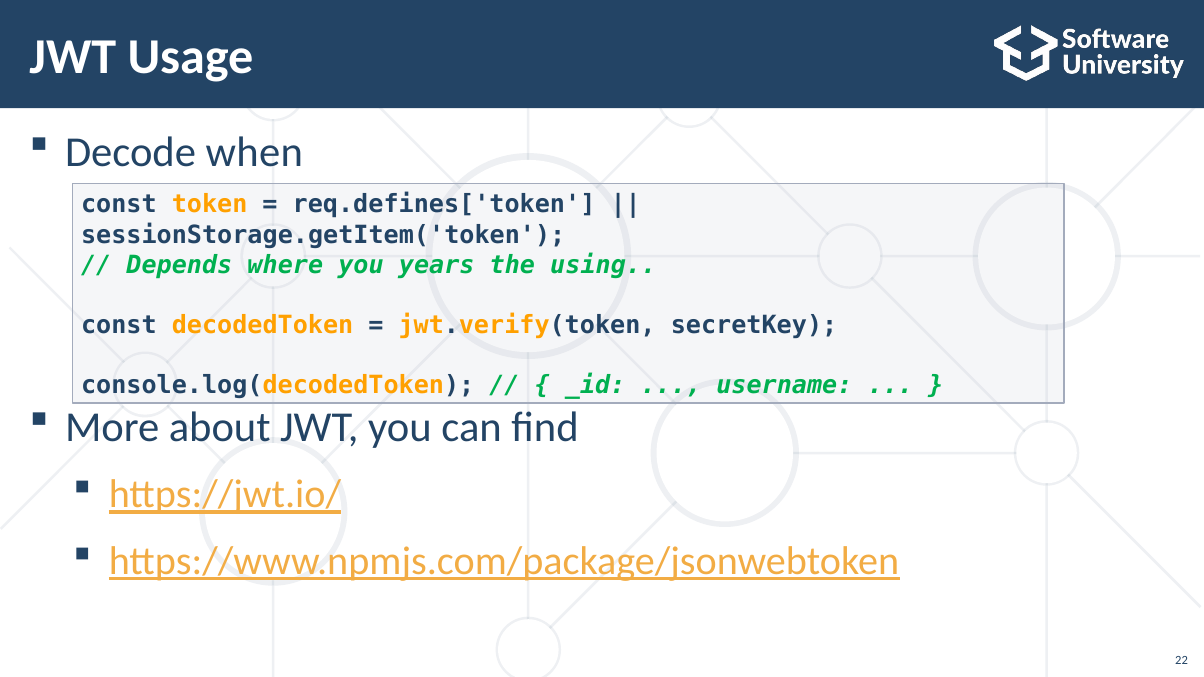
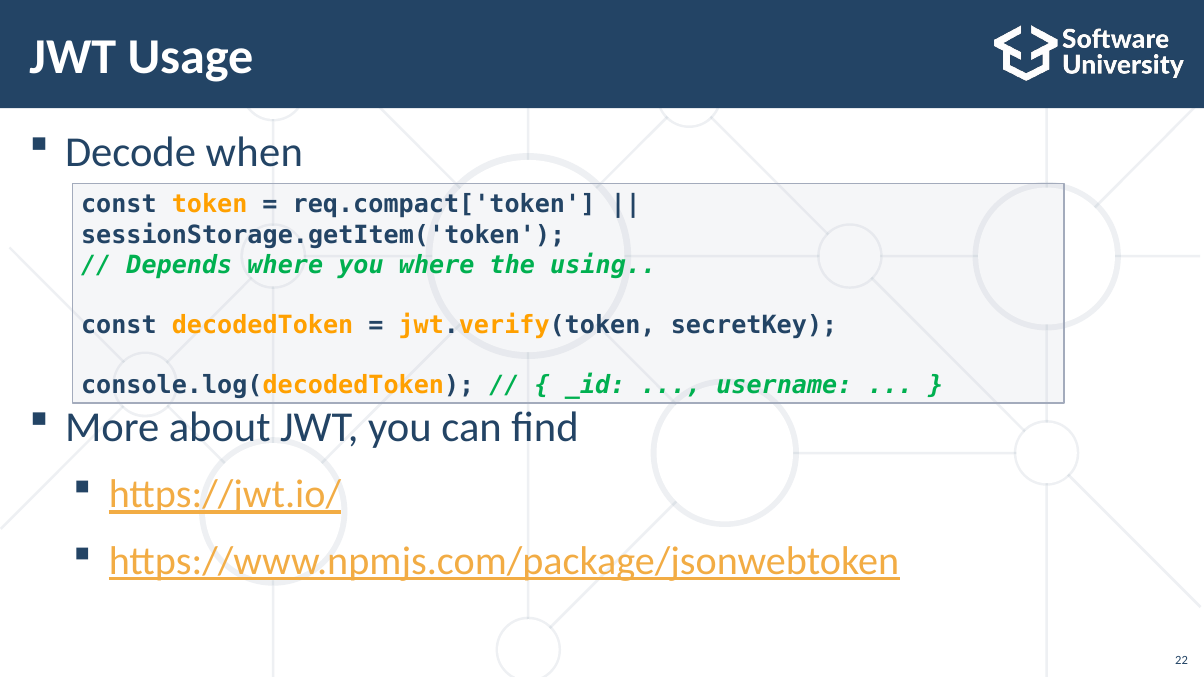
req.defines['token: req.defines['token -> req.compact['token (444, 205)
you years: years -> where (437, 265)
